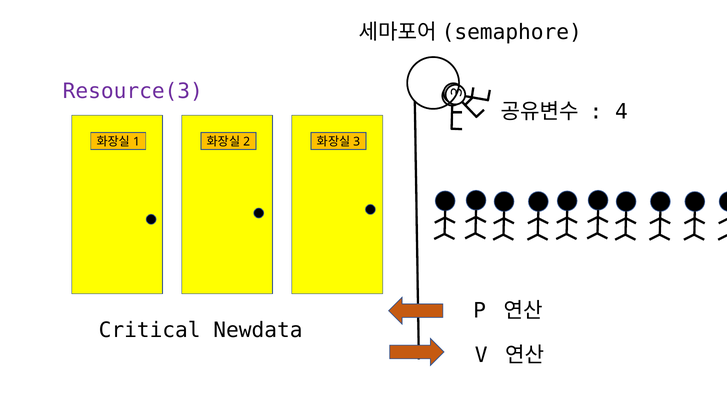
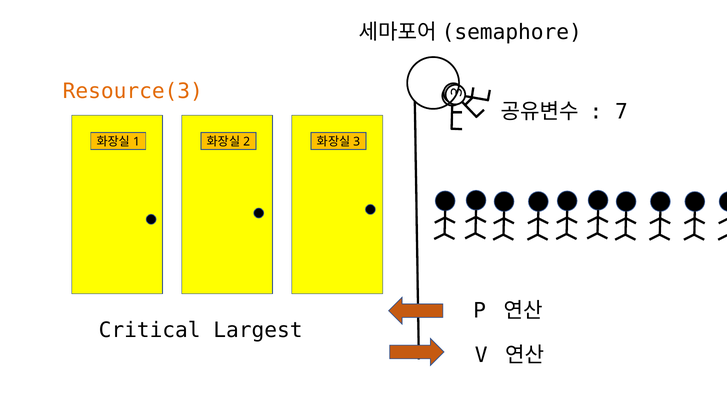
Resource(3 colour: purple -> orange (133, 91)
4: 4 -> 7 (621, 112)
Newdata: Newdata -> Largest (258, 330)
